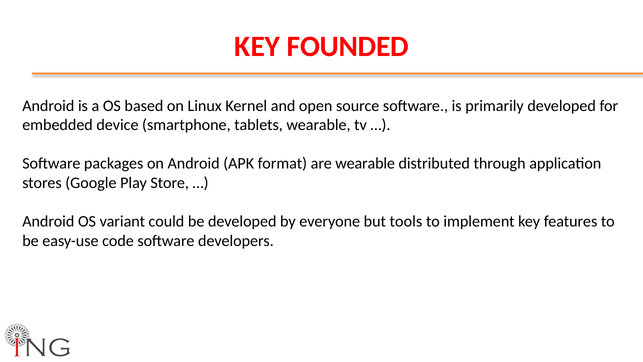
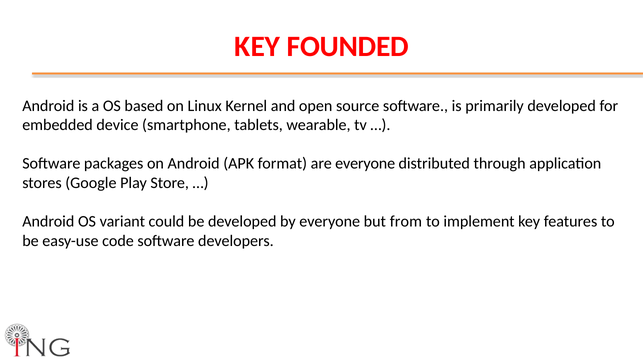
are wearable: wearable -> everyone (365, 164)
tools: tools -> from (406, 221)
